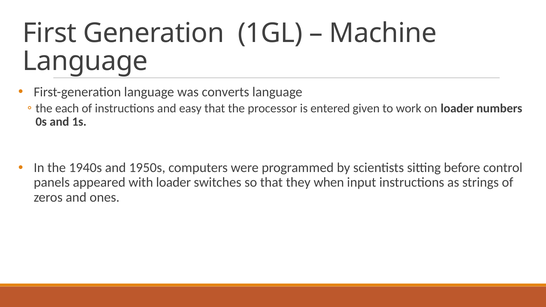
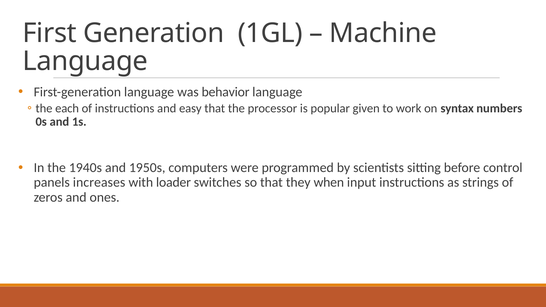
converts: converts -> behavior (226, 92)
entered: entered -> popular (330, 108)
on loader: loader -> syntax (457, 108)
appeared: appeared -> increases (99, 183)
